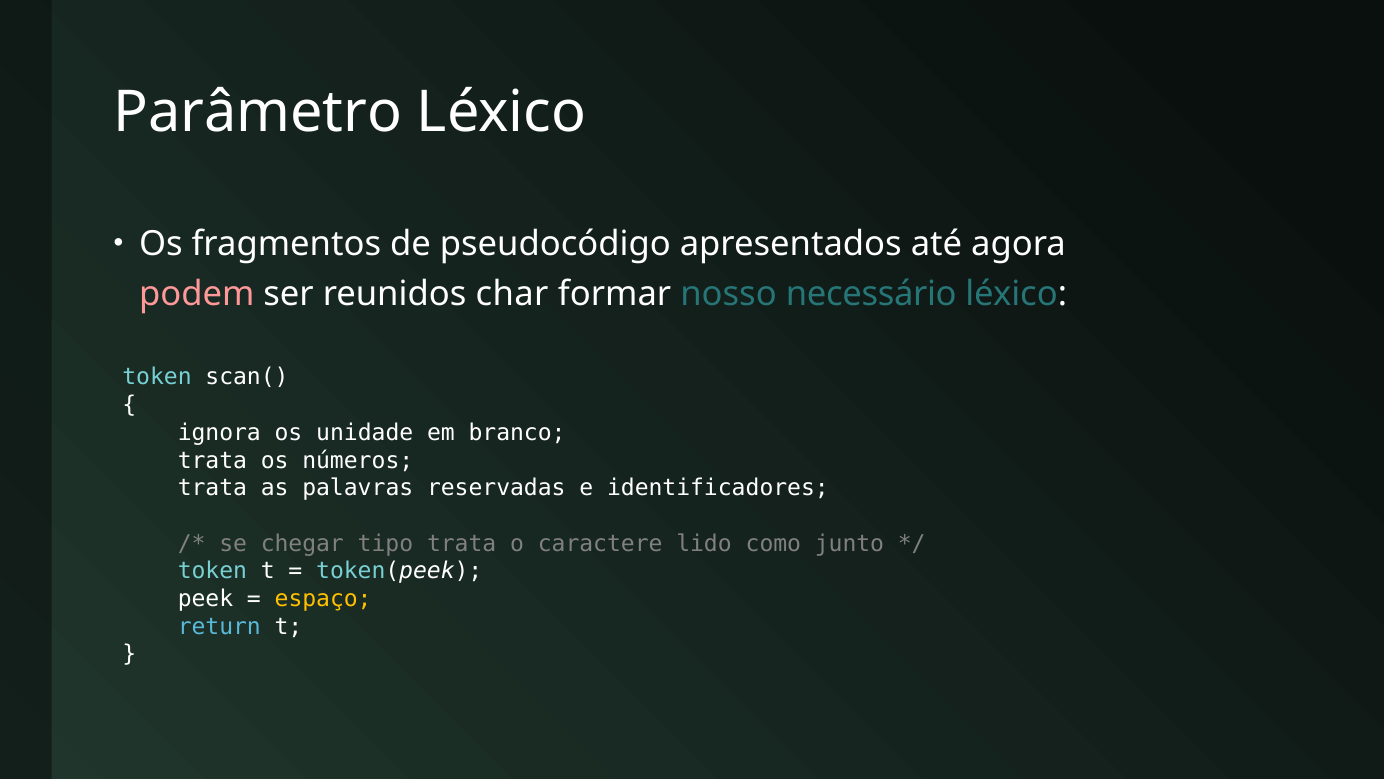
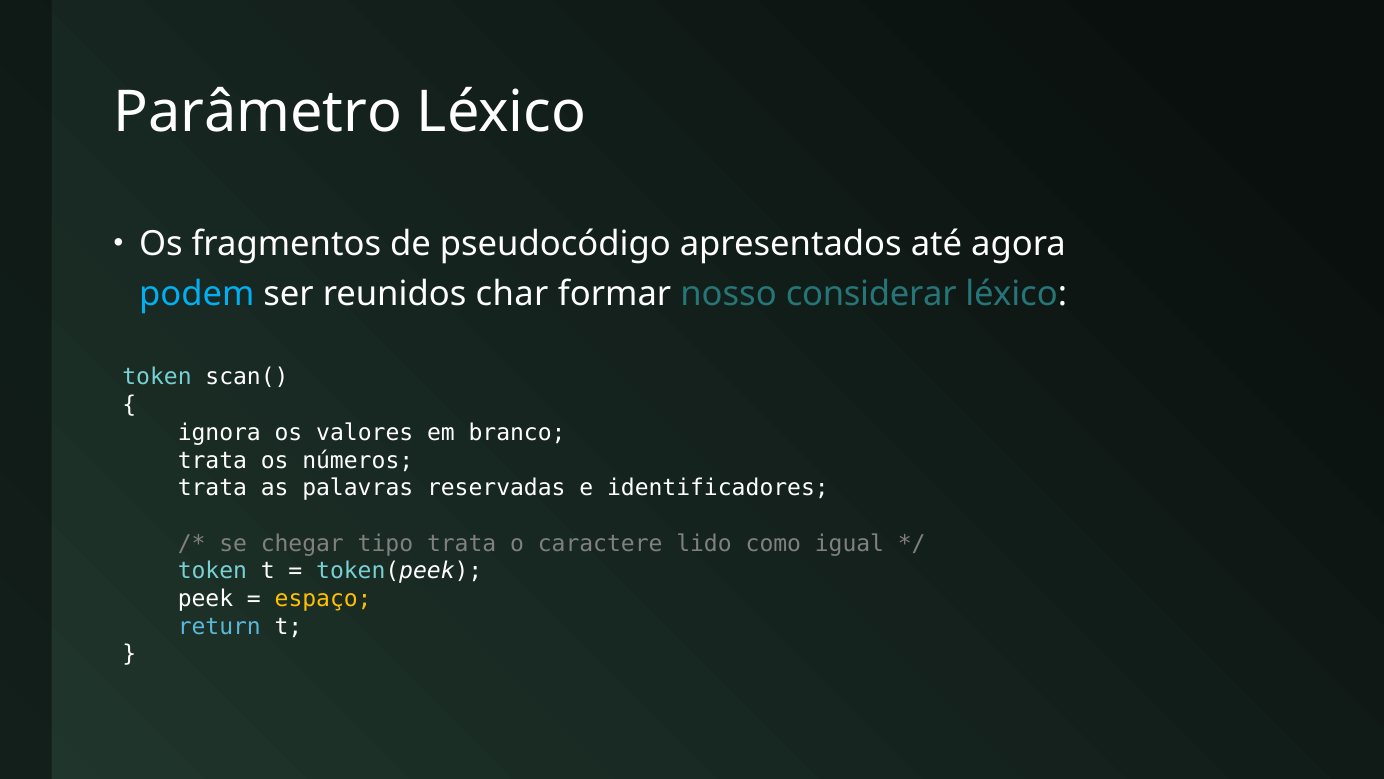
podem colour: pink -> light blue (197, 294)
necessário: necessário -> considerar (871, 294)
unidade: unidade -> valores (365, 433)
junto: junto -> igual (849, 543)
